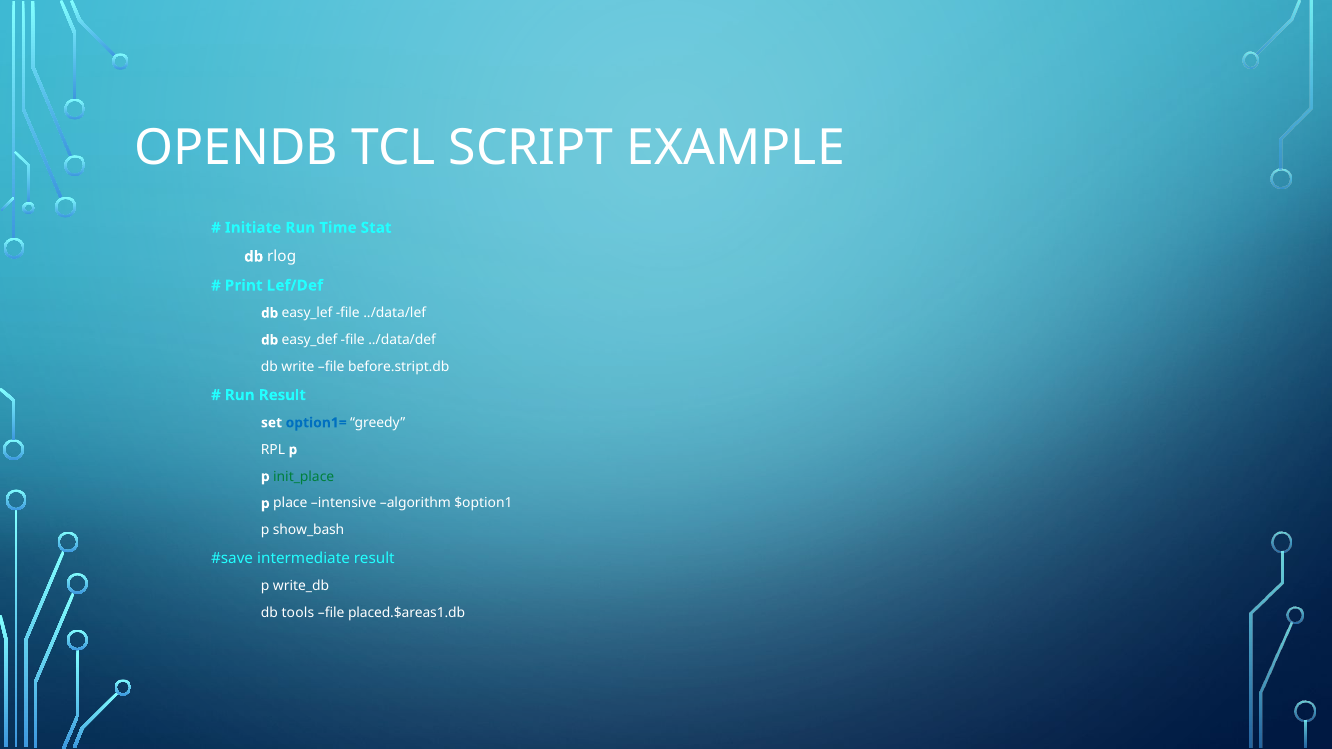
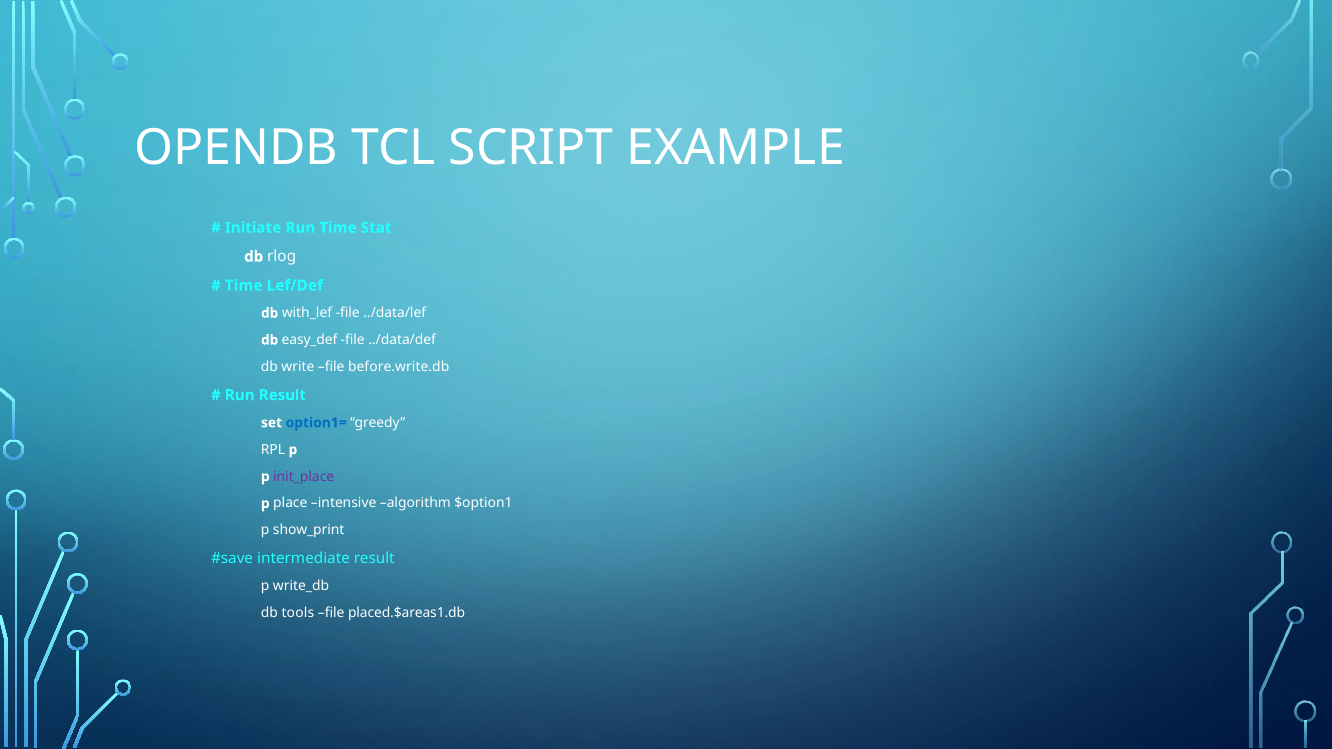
Print: Print -> Time (244, 286)
easy_lef: easy_lef -> with_lef (307, 313)
before.stript.db: before.stript.db -> before.write.db (399, 367)
init_place colour: green -> purple (304, 477)
show_bash: show_bash -> show_print (309, 530)
